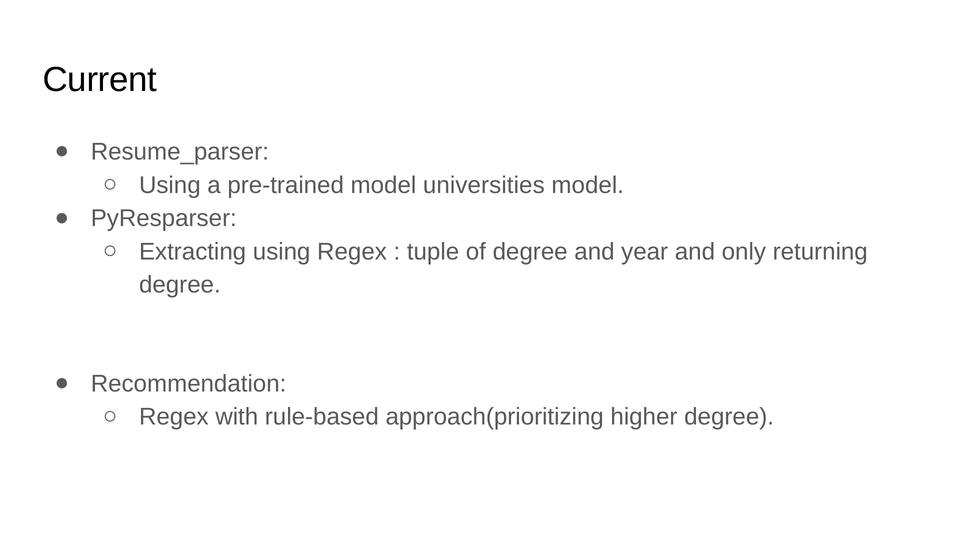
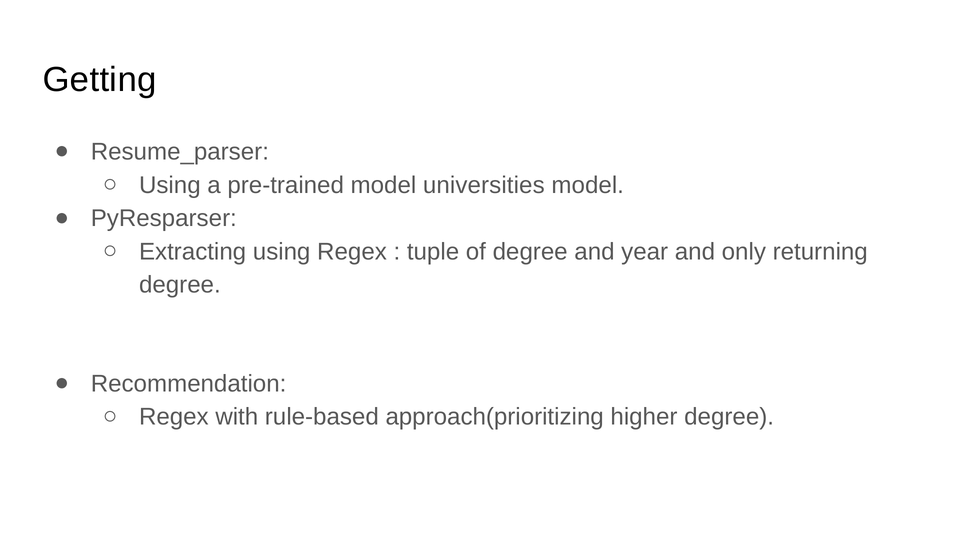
Current: Current -> Getting (100, 80)
